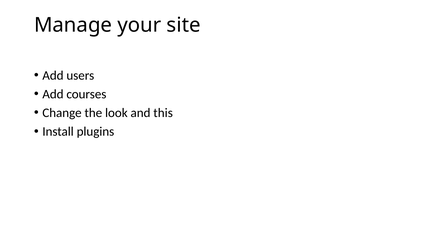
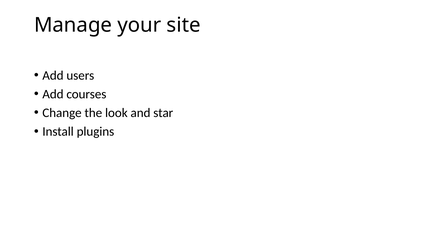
this: this -> star (163, 113)
